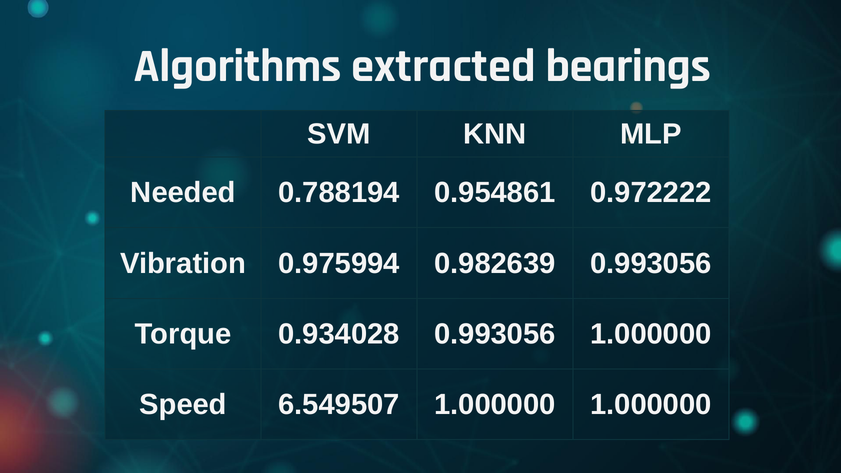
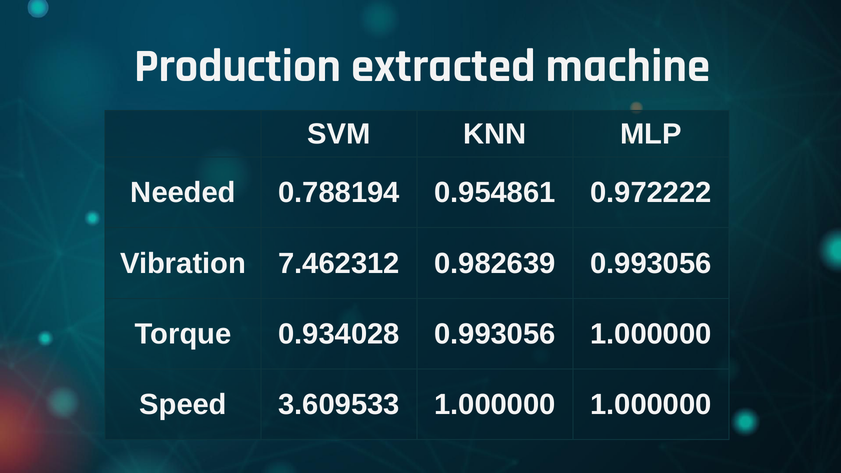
Algorithms: Algorithms -> Production (238, 66)
bearings: bearings -> machine (628, 66)
0.975994: 0.975994 -> 7.462312 (339, 264)
6.549507: 6.549507 -> 3.609533 (339, 405)
